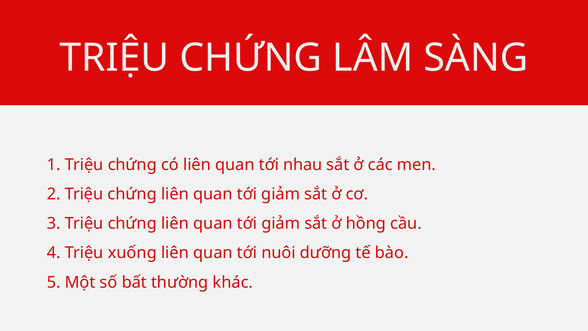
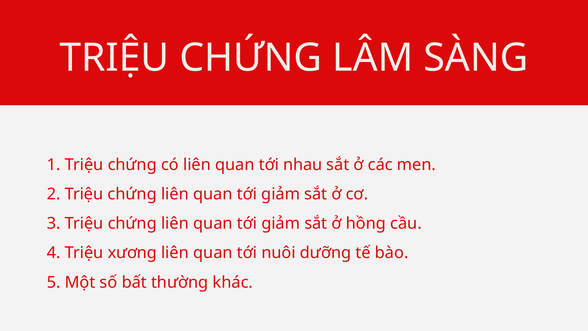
xuống: xuống -> xương (132, 253)
